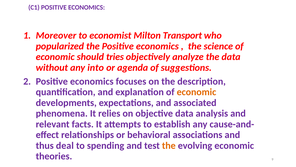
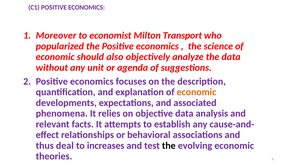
tries: tries -> also (115, 57)
into: into -> unit (96, 67)
spending: spending -> increases (106, 145)
the colour: orange -> black (169, 145)
